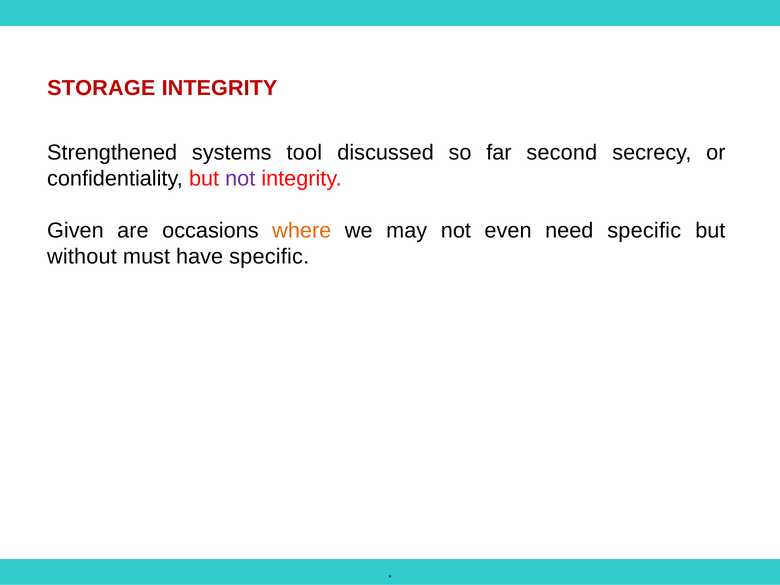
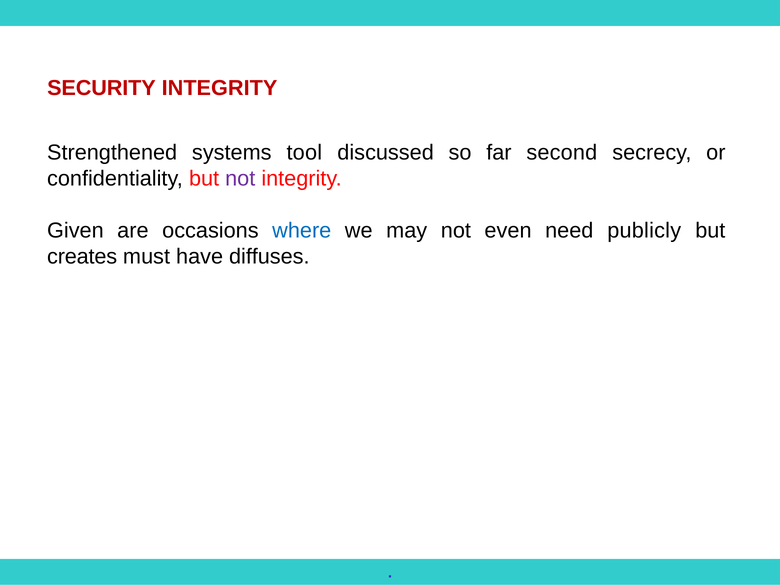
STORAGE: STORAGE -> SECURITY (101, 88)
where colour: orange -> blue (302, 231)
need specific: specific -> publicly (644, 231)
without: without -> creates (82, 257)
have specific: specific -> diffuses (269, 257)
